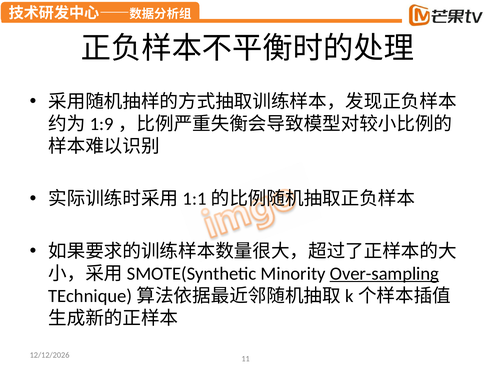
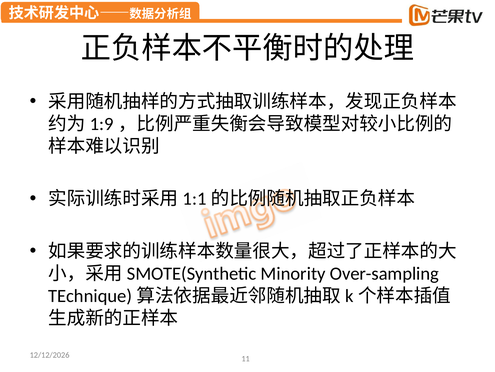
Over-sampling underline: present -> none (384, 273)
